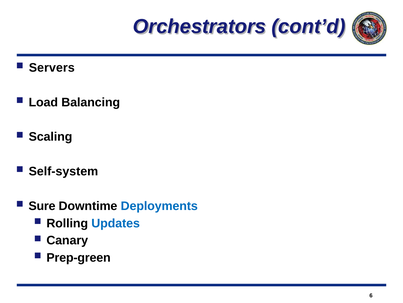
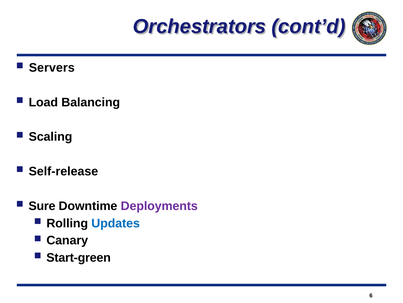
Self-system: Self-system -> Self-release (63, 171)
Deployments colour: blue -> purple (159, 205)
Prep-green: Prep-green -> Start-green (79, 257)
